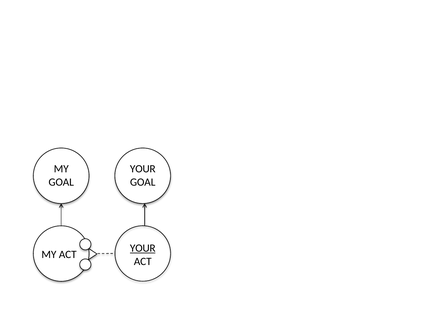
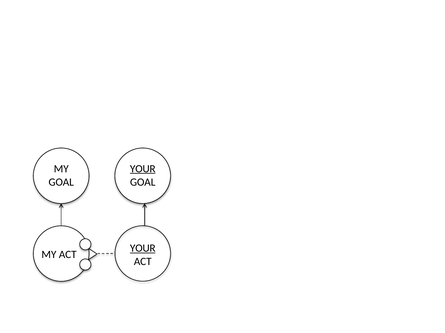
YOUR underline: none -> present (143, 169)
